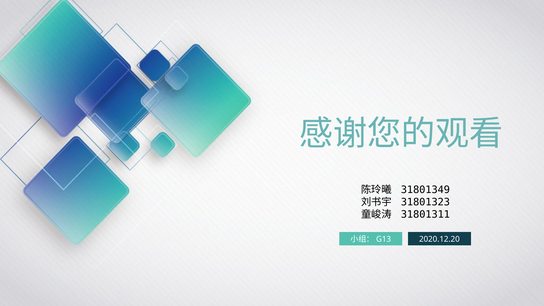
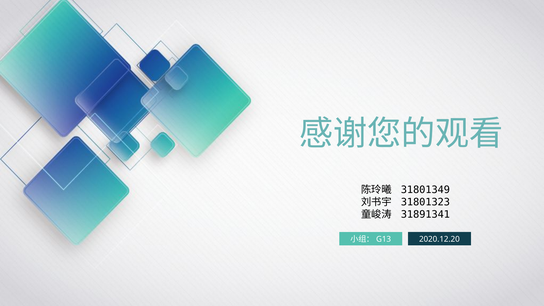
31801311: 31801311 -> 31891341 (425, 214)
